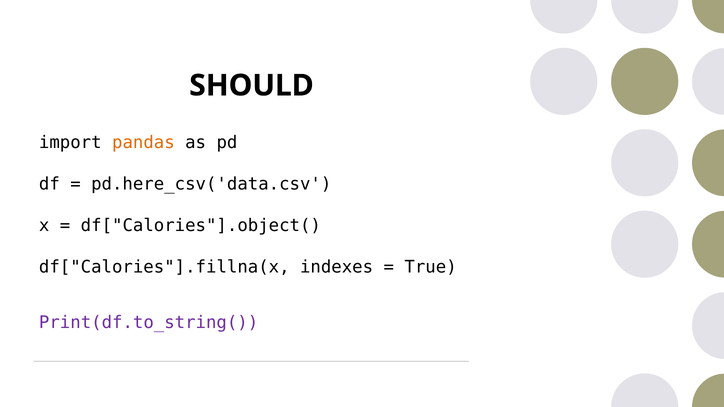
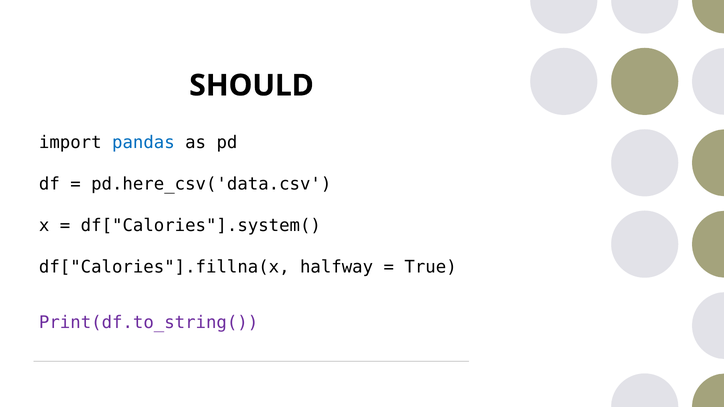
pandas colour: orange -> blue (143, 143)
df["Calories"].object(: df["Calories"].object( -> df["Calories"].system( (201, 226)
indexes: indexes -> halfway (337, 267)
